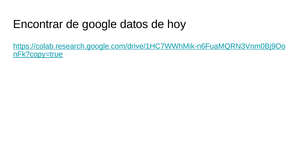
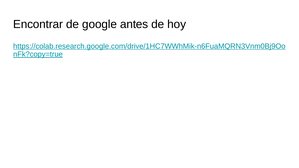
datos: datos -> antes (134, 24)
